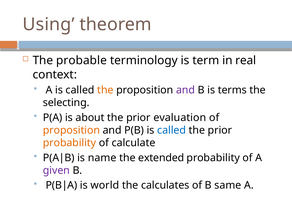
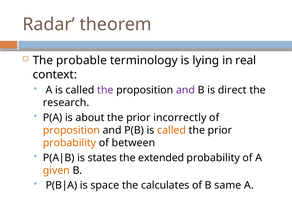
Using: Using -> Radar (49, 24)
term: term -> lying (206, 60)
the colour: orange -> purple (105, 90)
terms: terms -> direct (232, 90)
selecting: selecting -> research (66, 103)
evaluation: evaluation -> incorrectly (180, 118)
called colour: blue -> orange (172, 130)
calculate: calculate -> between (133, 143)
name: name -> states (102, 158)
given colour: purple -> orange (56, 170)
world: world -> space (105, 185)
